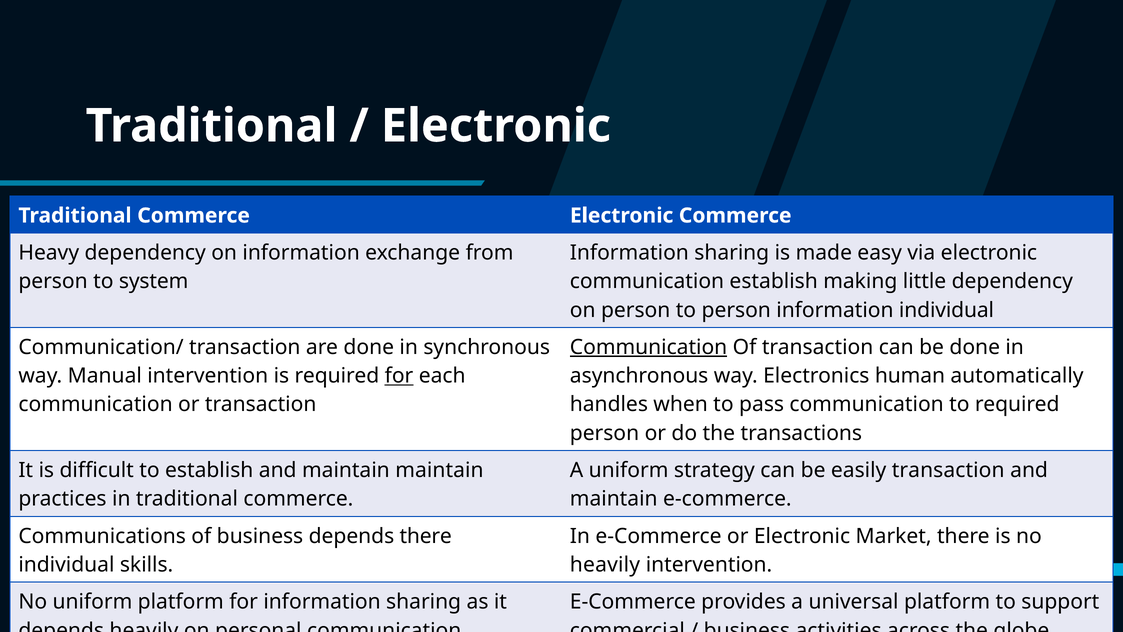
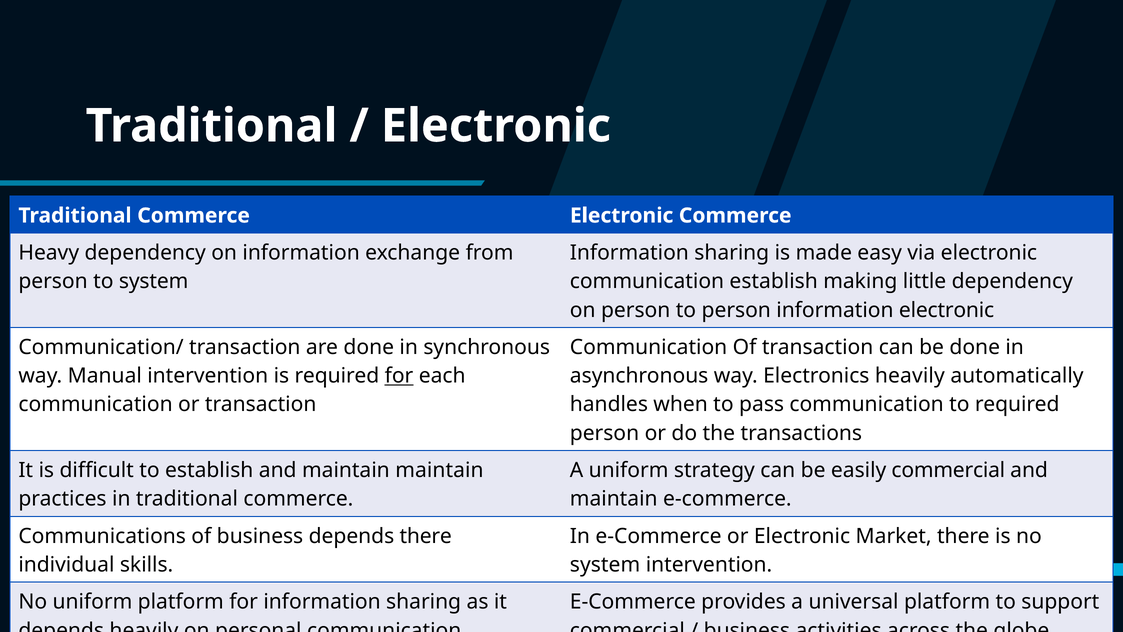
information individual: individual -> electronic (947, 310)
Communication underline: present -> none (649, 347)
Electronics human: human -> heavily (910, 376)
easily transaction: transaction -> commercial (948, 470)
heavily: heavily -> system (605, 564)
